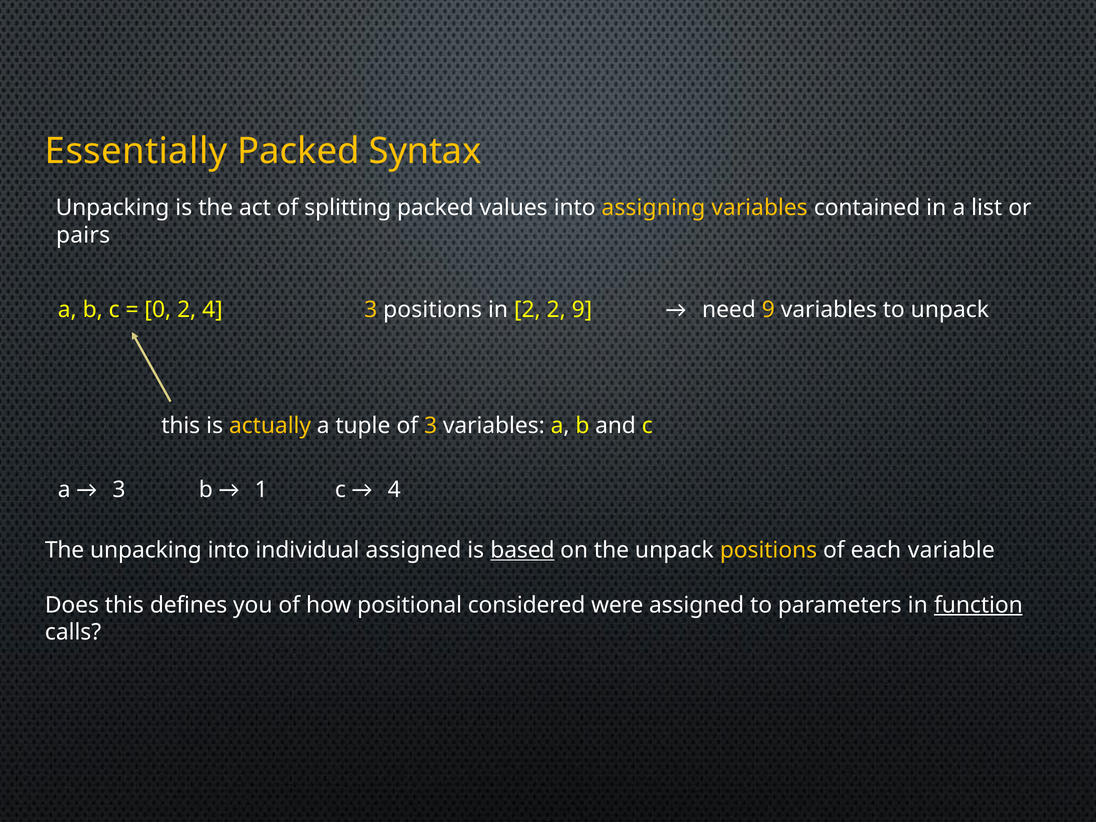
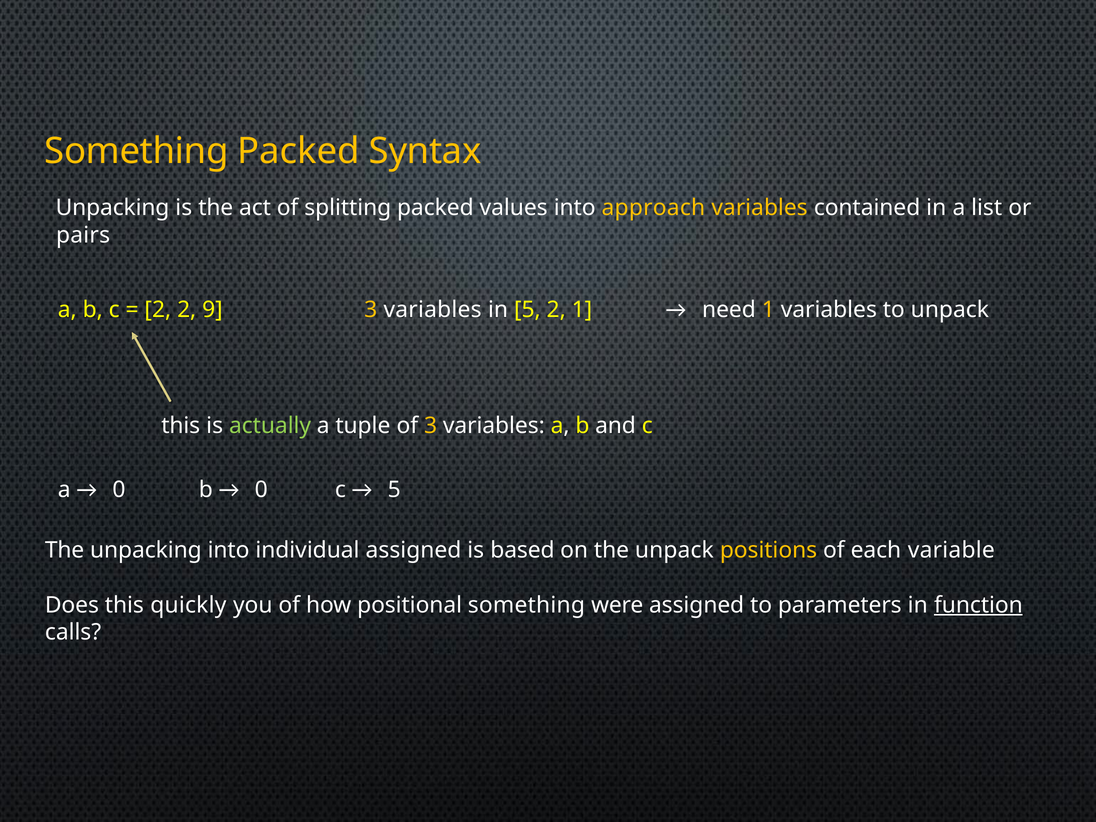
Essentially: Essentially -> Something (137, 151)
assigning: assigning -> approach (653, 208)
0: 0 -> 2 (158, 310)
2 4: 4 -> 9 (212, 310)
positions: positions -> variables (433, 310)
in 2: 2 -> 5 (527, 310)
2 9: 9 -> 1 (582, 310)
need 9: 9 -> 1 (768, 310)
actually colour: yellow -> light green (270, 426)
3: 3 -> 0 (119, 490)
1: 1 -> 0 (261, 490)
4: 4 -> 5 (394, 490)
based underline: present -> none (522, 550)
defines: defines -> quickly (188, 605)
positional considered: considered -> something (526, 605)
